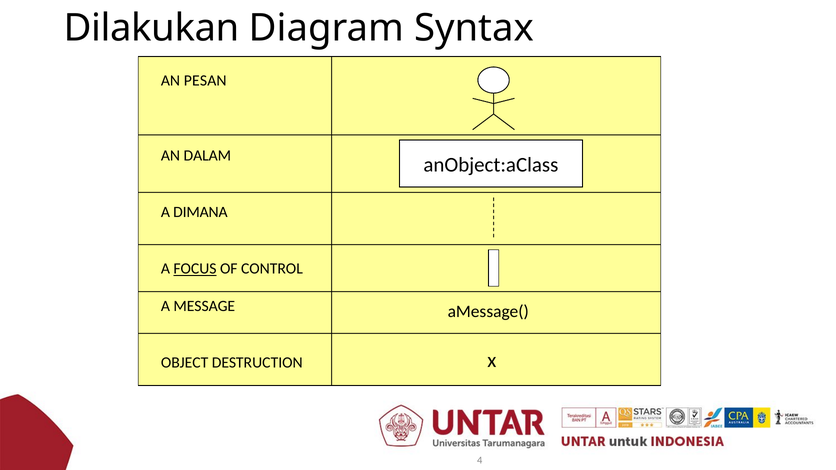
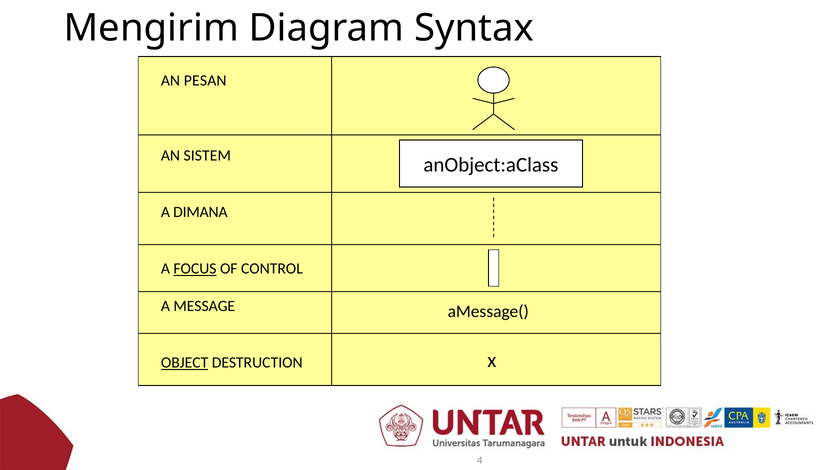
Dilakukan: Dilakukan -> Mengirim (151, 28)
DALAM: DALAM -> SISTEM (207, 156)
OBJECT underline: none -> present (185, 363)
